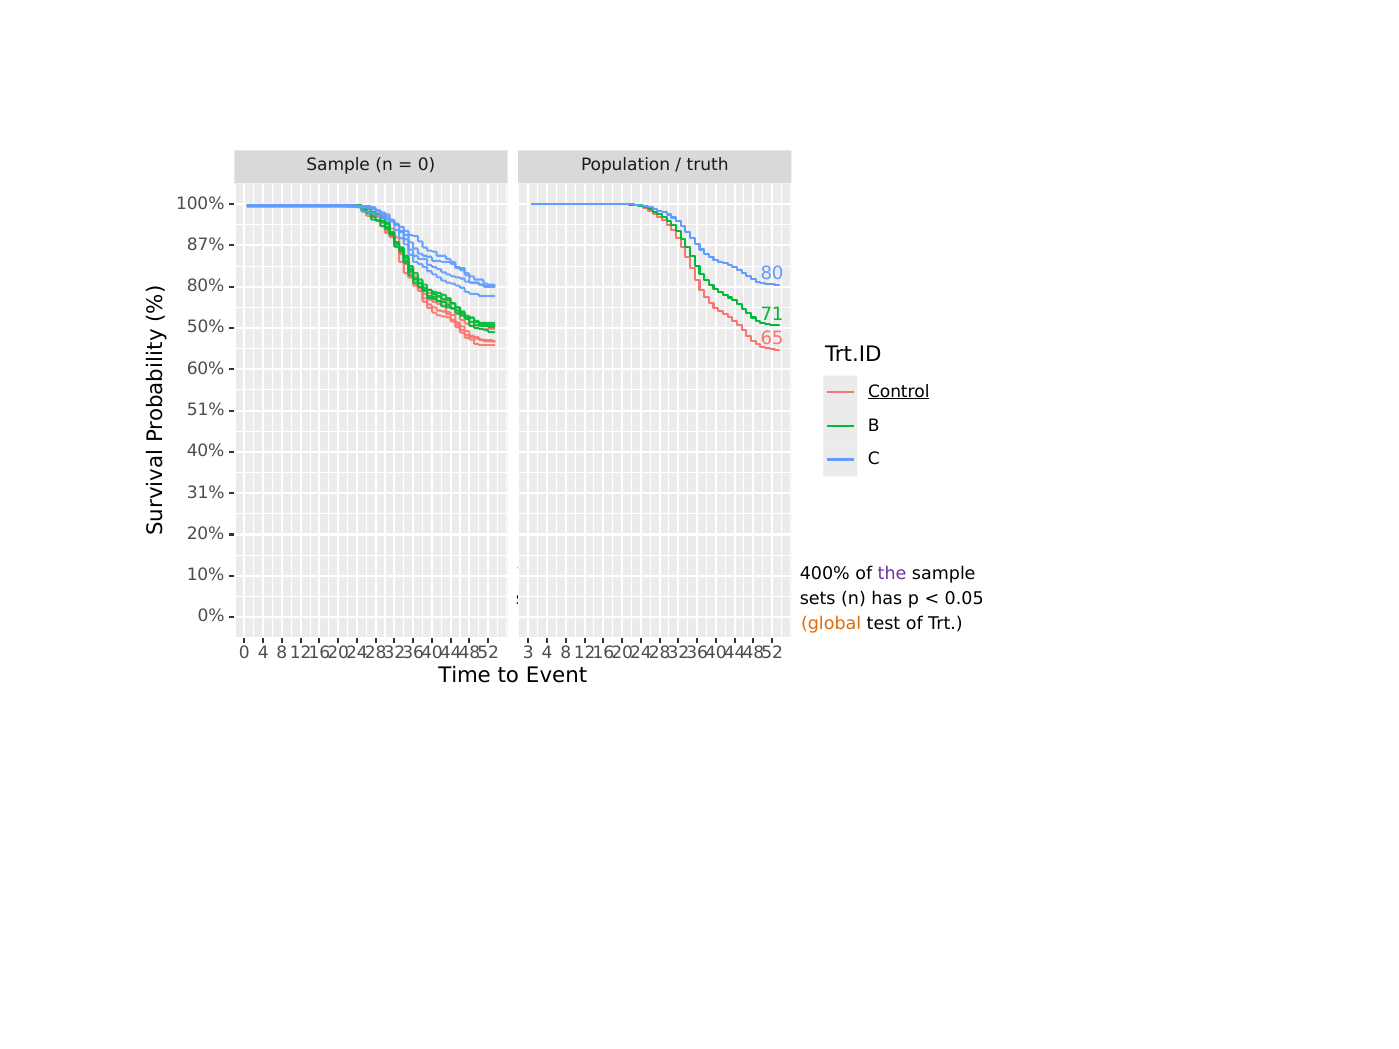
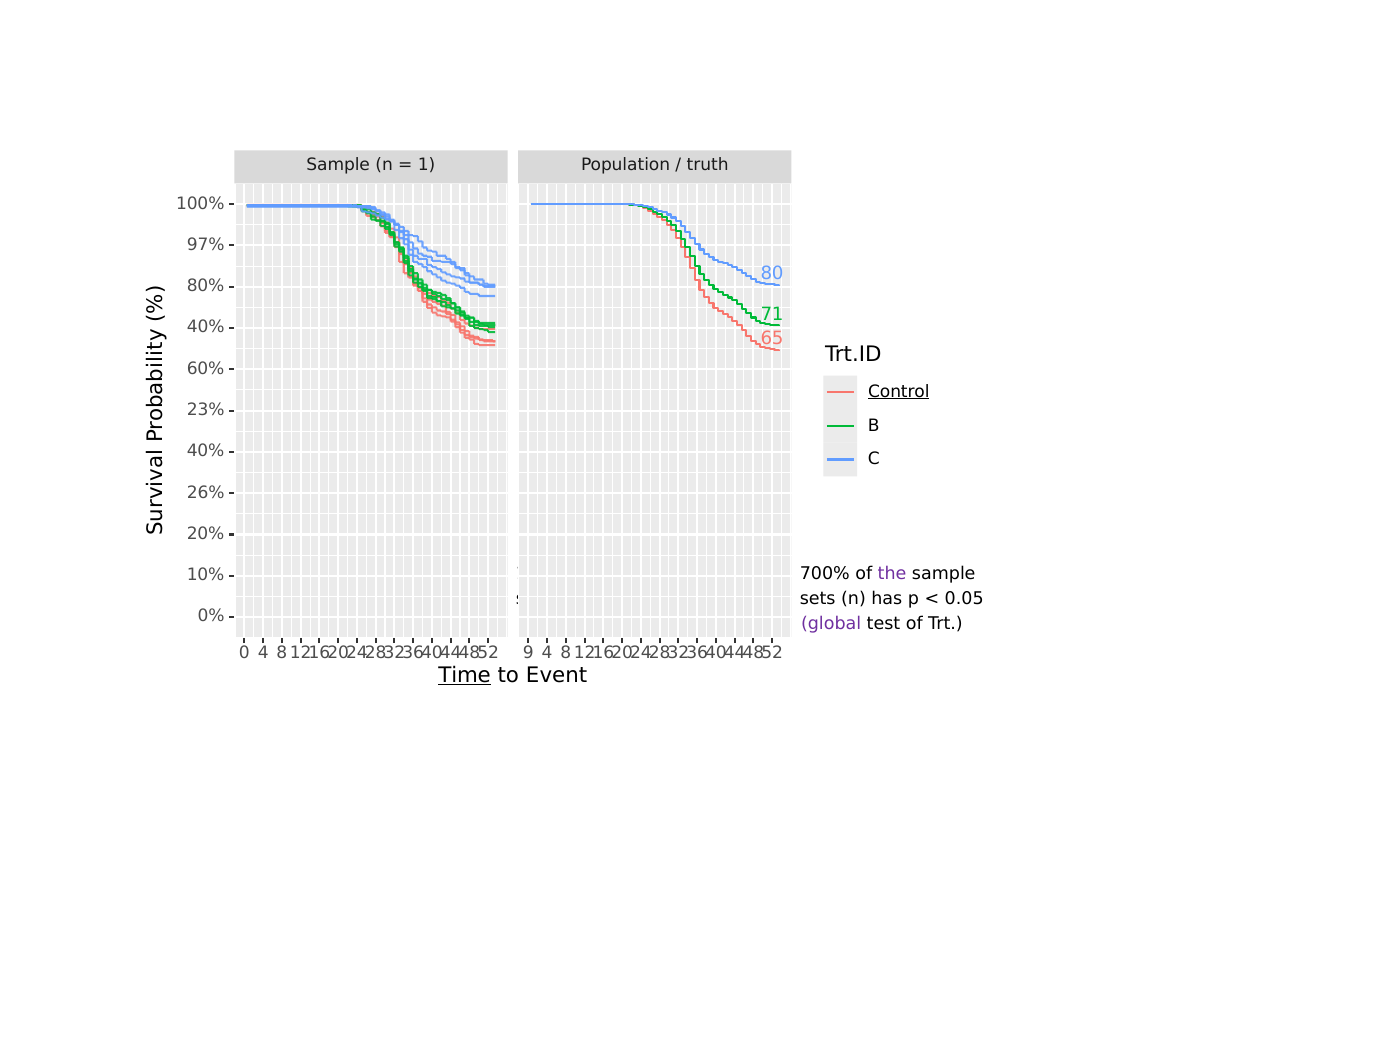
0: 0 -> 1 (427, 164)
87%: 87% -> 97% (206, 245)
50%: 50% -> 40% (206, 327)
51%: 51% -> 23% (206, 410)
31%: 31% -> 26% (206, 493)
400%: 400% -> 700% (825, 574)
global colour: orange -> purple (831, 624)
3: 3 -> 9 (528, 653)
Time underline: none -> present (465, 675)
